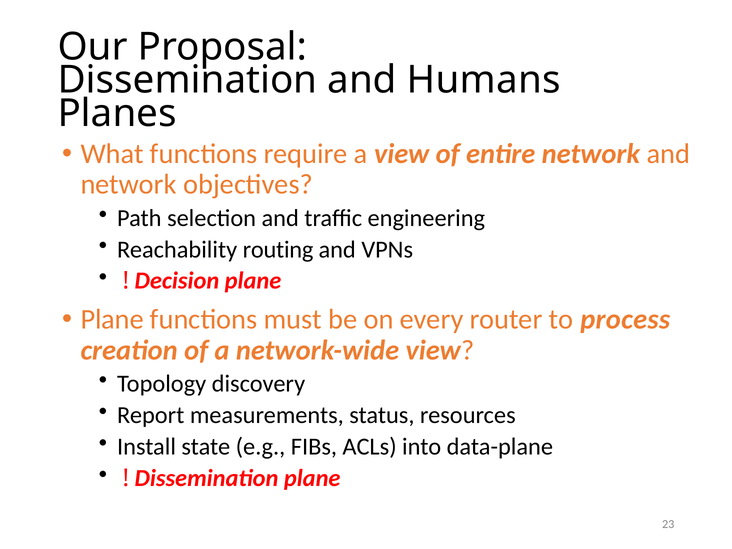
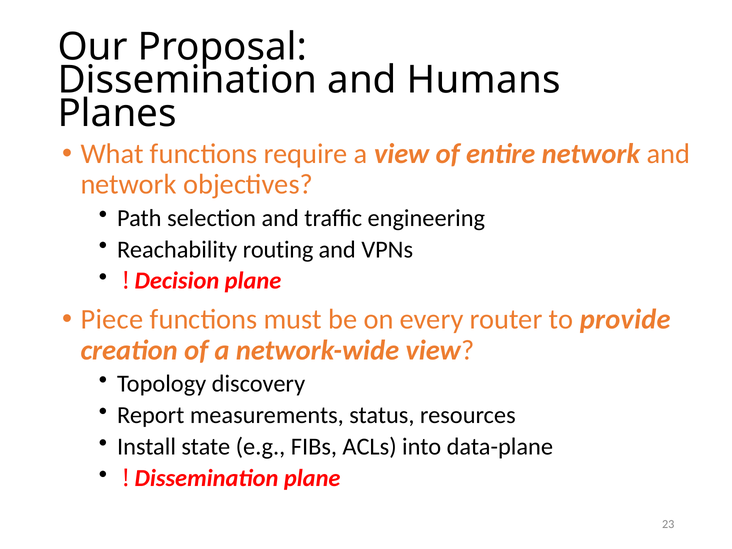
Plane: Plane -> Piece (112, 320)
process: process -> provide (625, 320)
